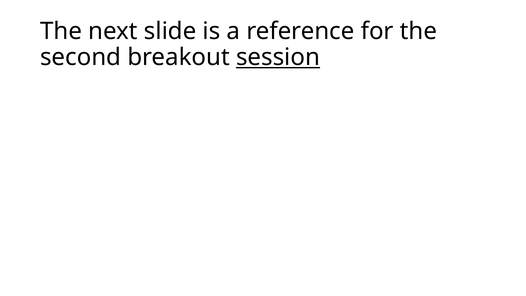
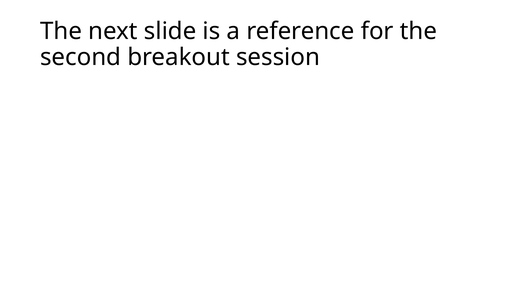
session underline: present -> none (278, 57)
